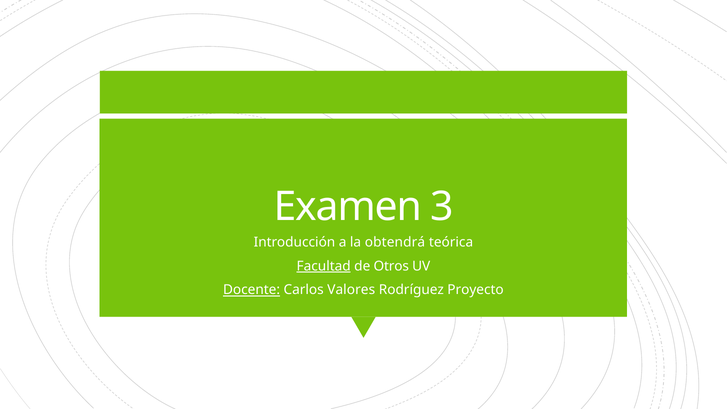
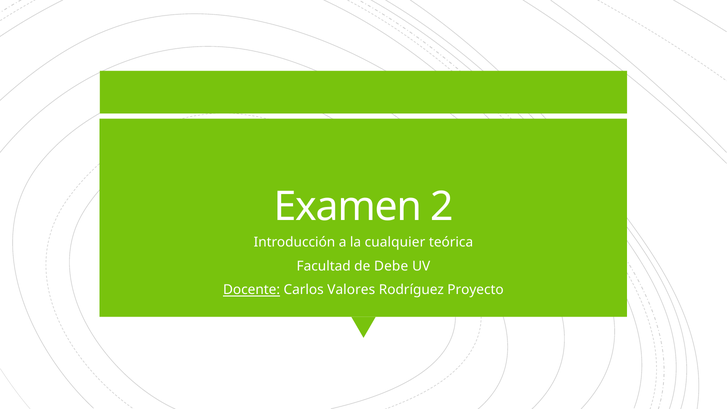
3: 3 -> 2 (442, 207)
obtendrá: obtendrá -> cualquier (395, 242)
Facultad underline: present -> none (324, 266)
Otros: Otros -> Debe (391, 266)
